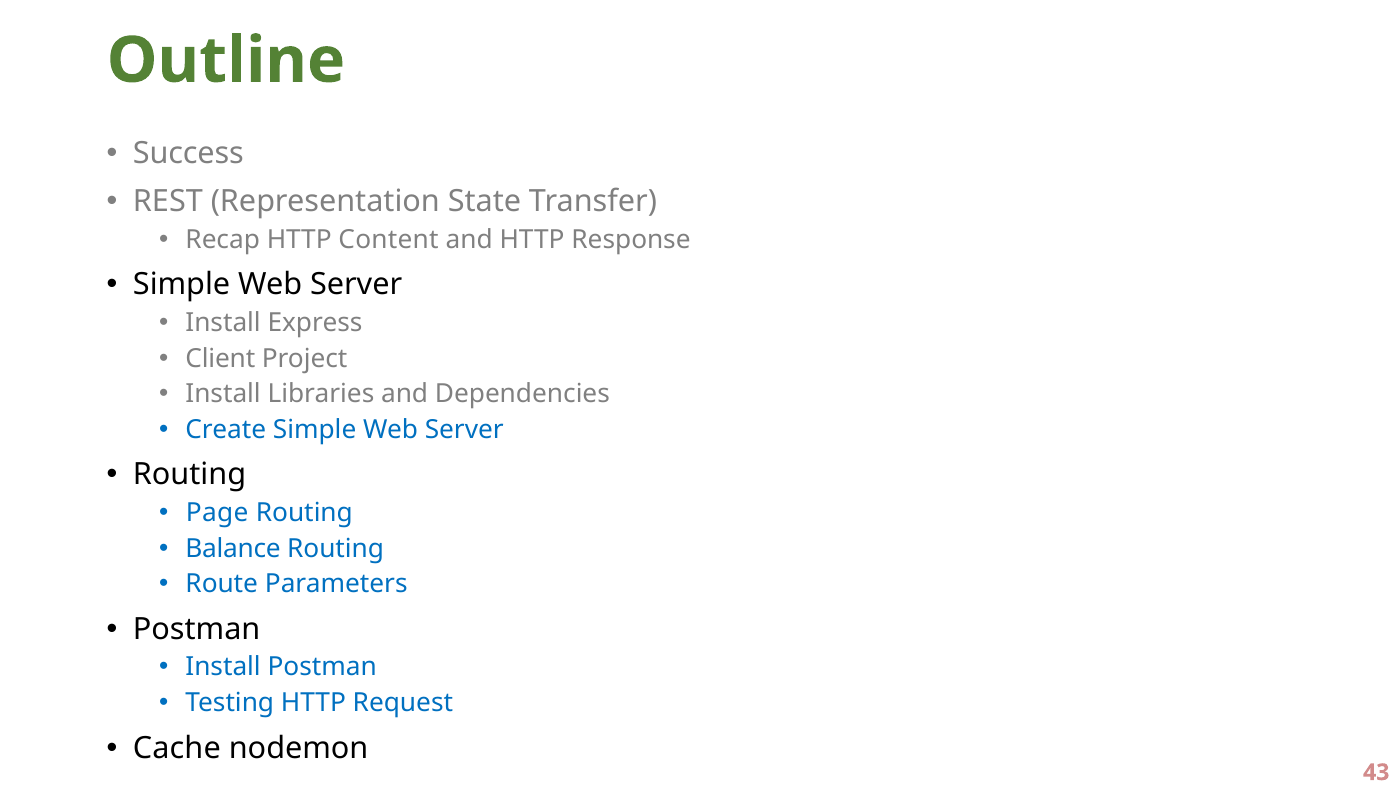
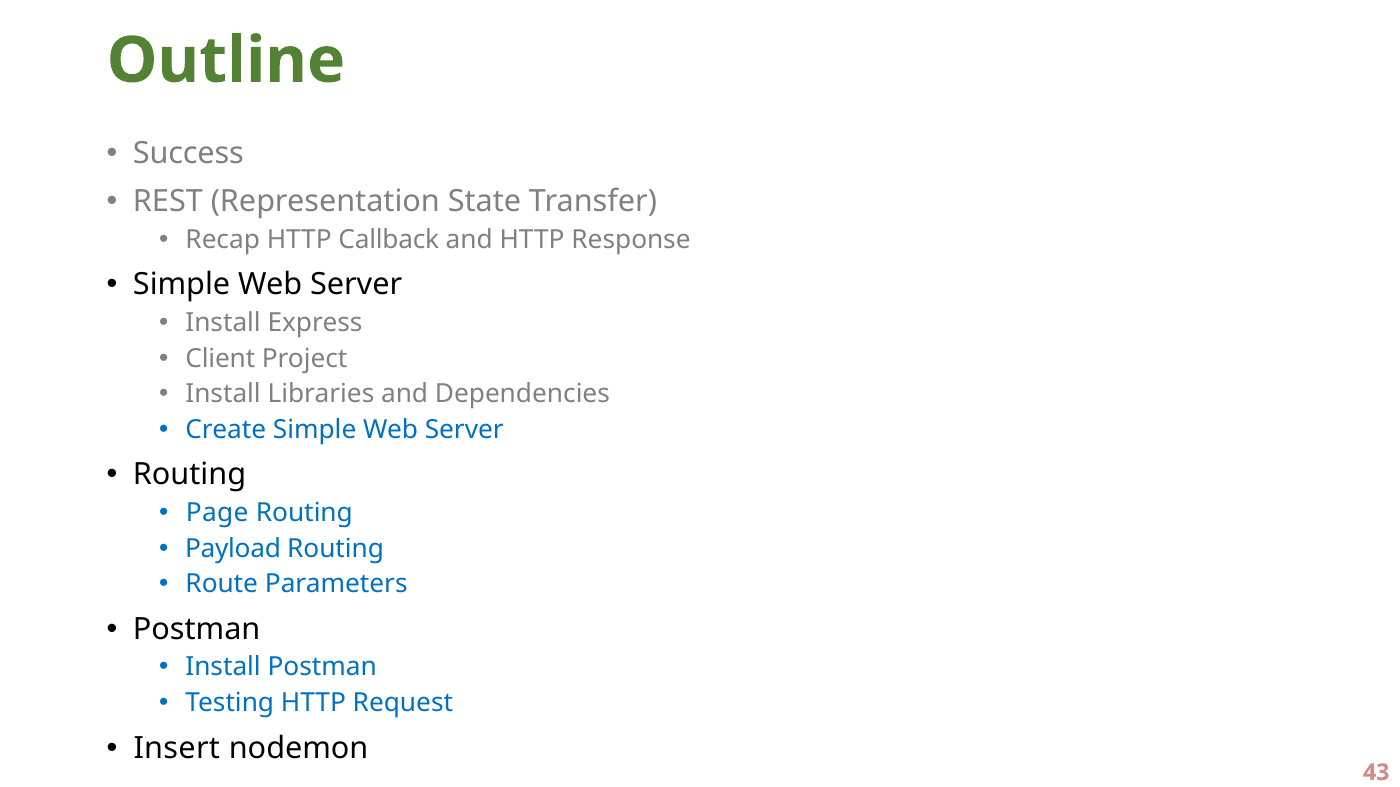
Content: Content -> Callback (389, 240)
Balance: Balance -> Payload (233, 549)
Cache: Cache -> Insert (177, 749)
